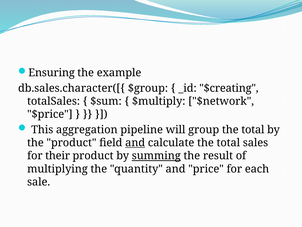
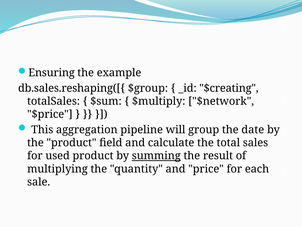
db.sales.character([{: db.sales.character([{ -> db.sales.reshaping([{ (72, 88)
group the total: total -> date (253, 129)
and underline: present -> none (135, 142)
their: their -> used (58, 156)
